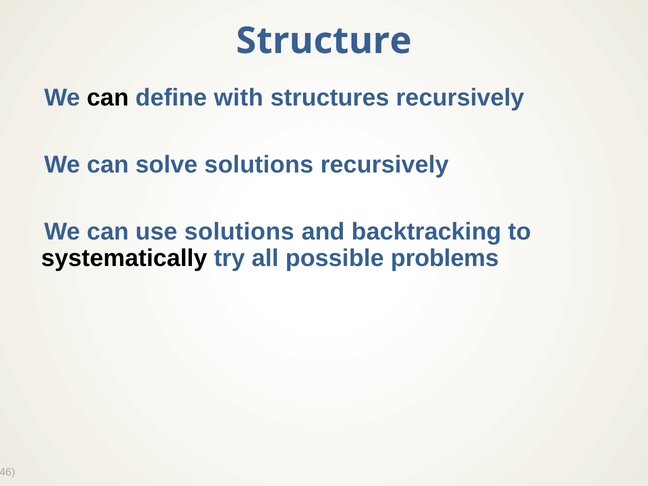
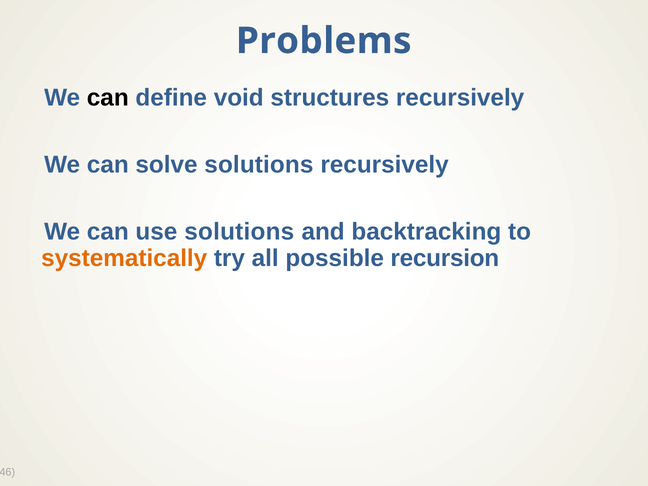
Structure: Structure -> Problems (324, 41)
with: with -> void (239, 98)
systematically colour: black -> orange (124, 258)
problems: problems -> recursion (445, 258)
